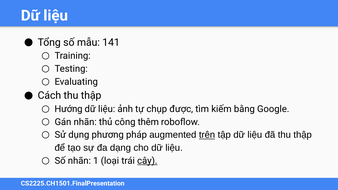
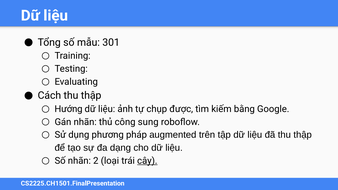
141: 141 -> 301 (111, 42)
thêm: thêm -> sung (148, 122)
trên underline: present -> none (207, 135)
1: 1 -> 2 (96, 161)
